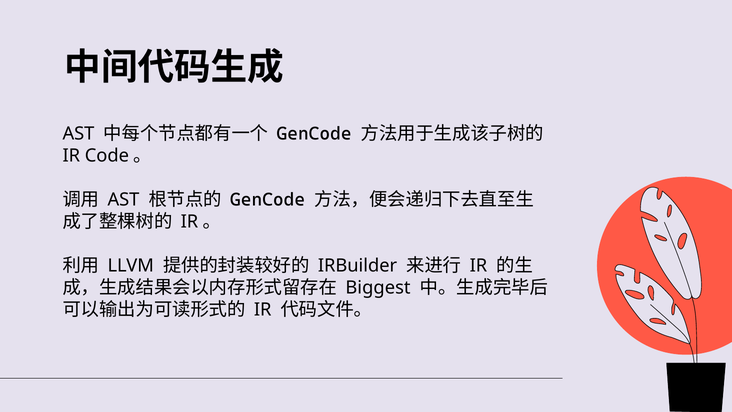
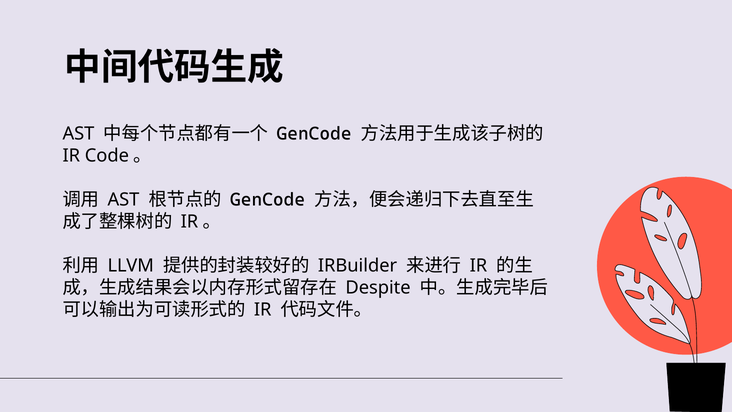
Biggest: Biggest -> Despite (378, 288)
